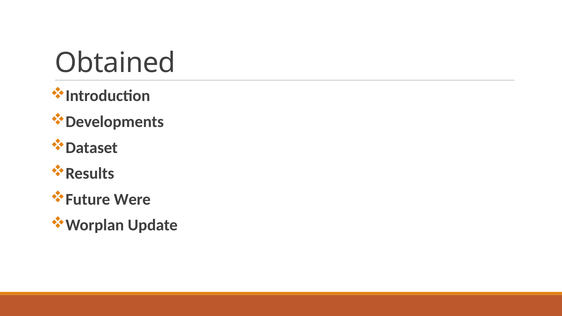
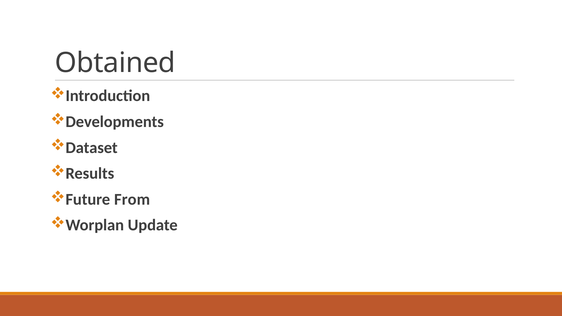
Were: Were -> From (132, 199)
